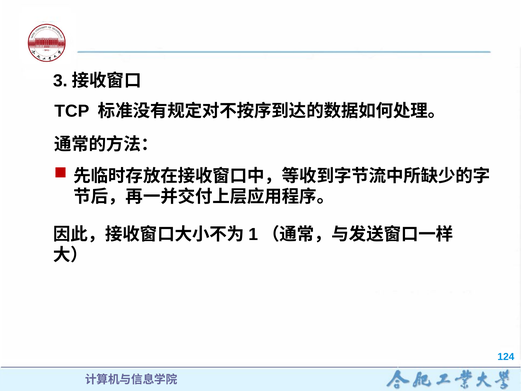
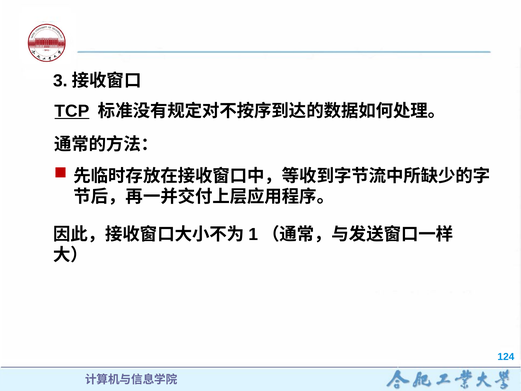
TCP underline: none -> present (72, 111)
